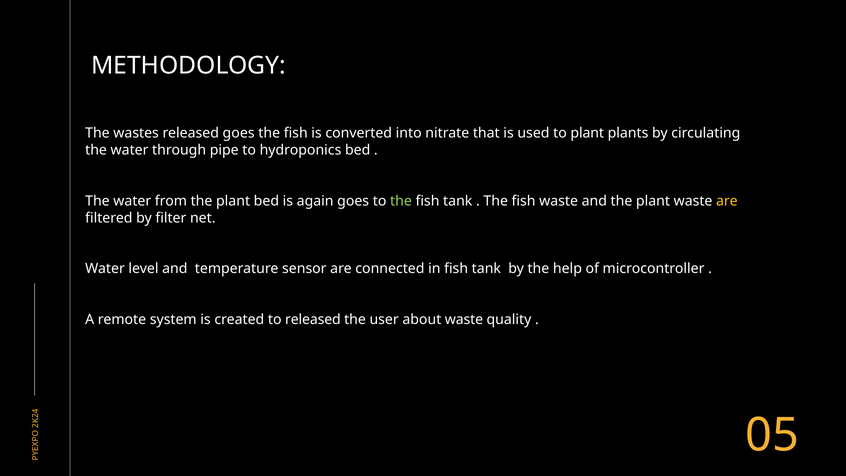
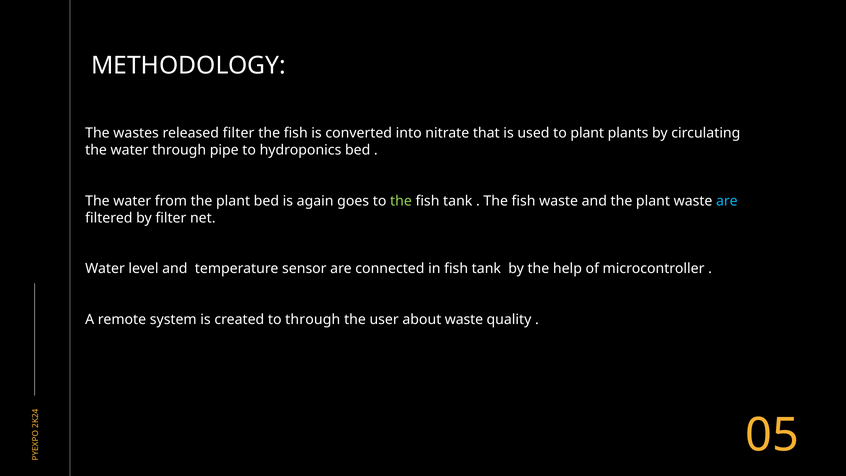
released goes: goes -> filter (239, 133)
are colour: yellow -> light blue (727, 201)
to released: released -> through (313, 319)
